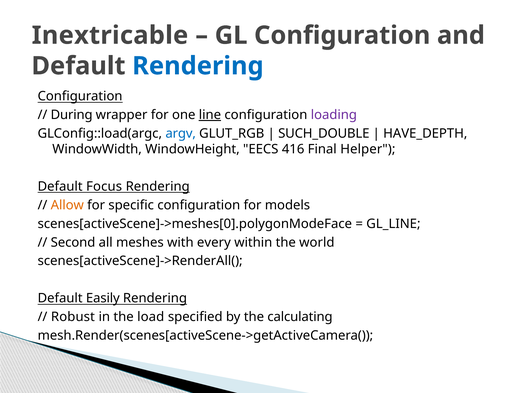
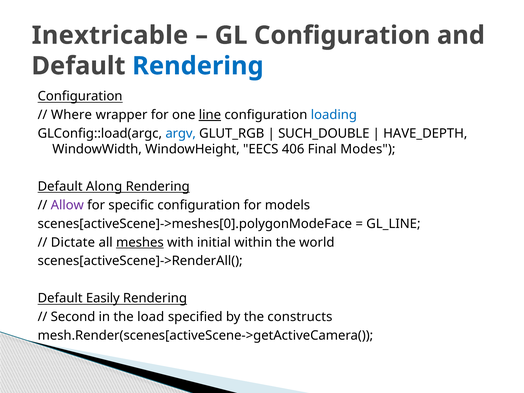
During: During -> Where (71, 115)
loading colour: purple -> blue (334, 115)
416: 416 -> 406 (293, 149)
Helper: Helper -> Modes (368, 149)
Focus: Focus -> Along (104, 186)
Allow colour: orange -> purple (67, 205)
Second: Second -> Dictate (73, 242)
meshes underline: none -> present (140, 242)
every: every -> initial (214, 242)
Robust: Robust -> Second (73, 317)
calculating: calculating -> constructs (300, 317)
